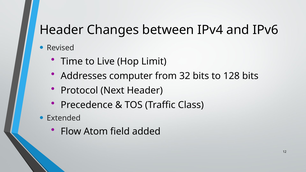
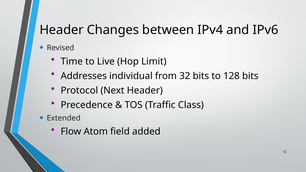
computer: computer -> individual (131, 76)
